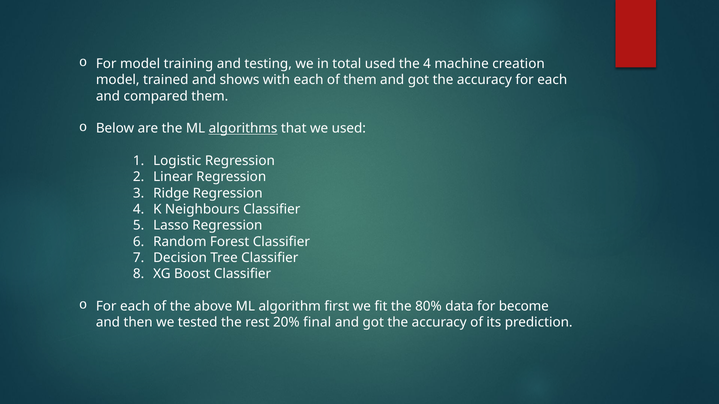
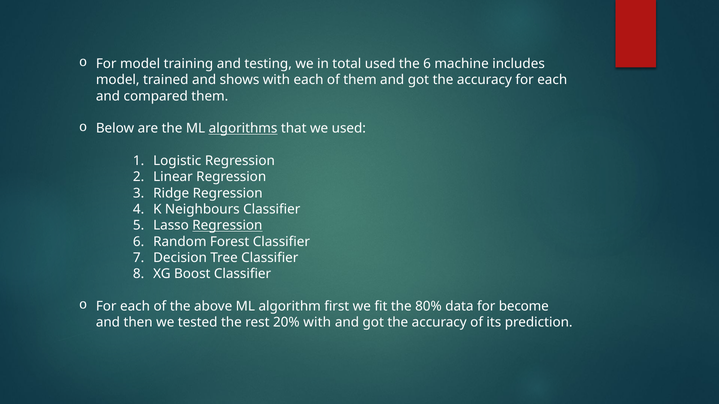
the 4: 4 -> 6 (427, 64)
creation: creation -> includes (519, 64)
Regression underline: none -> present (227, 226)
20% final: final -> with (317, 323)
